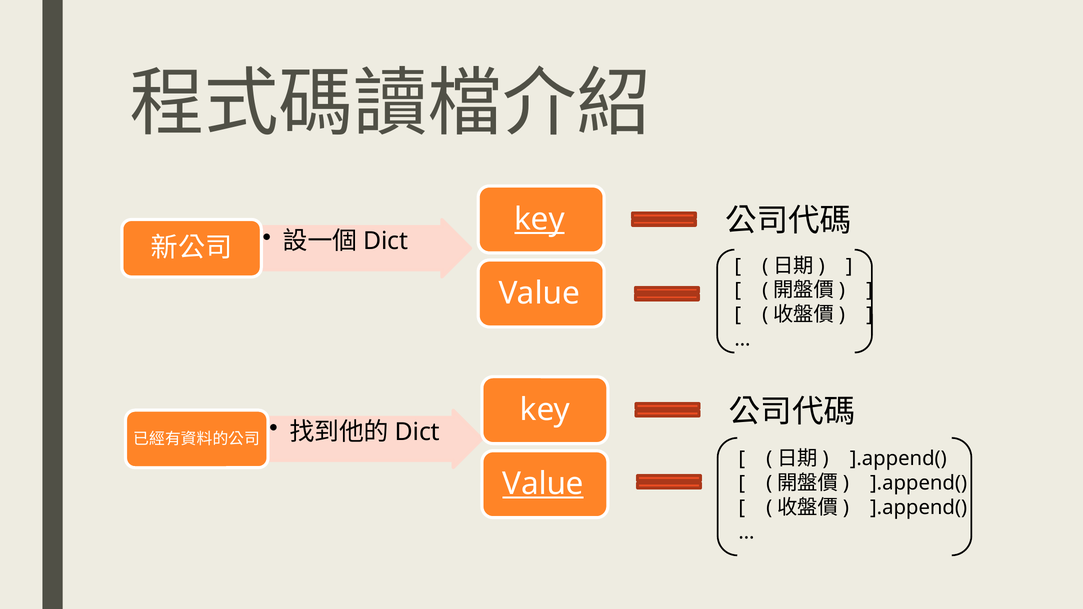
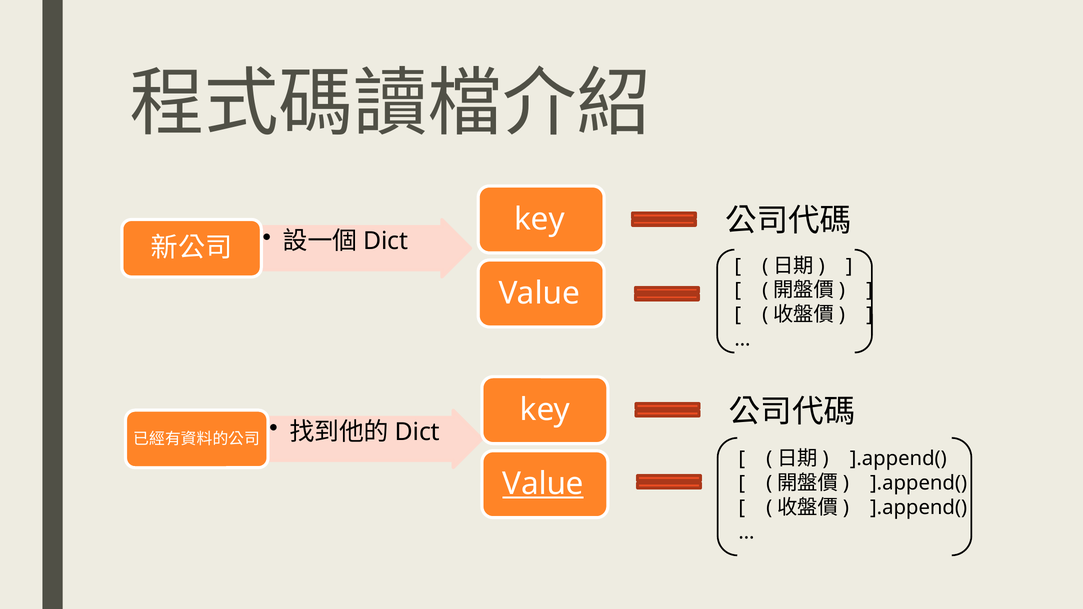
key underline: present -> none (540, 219)
